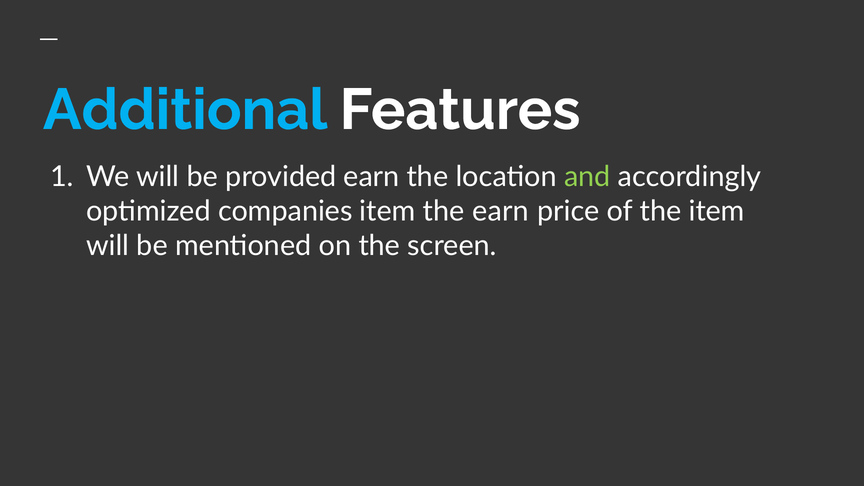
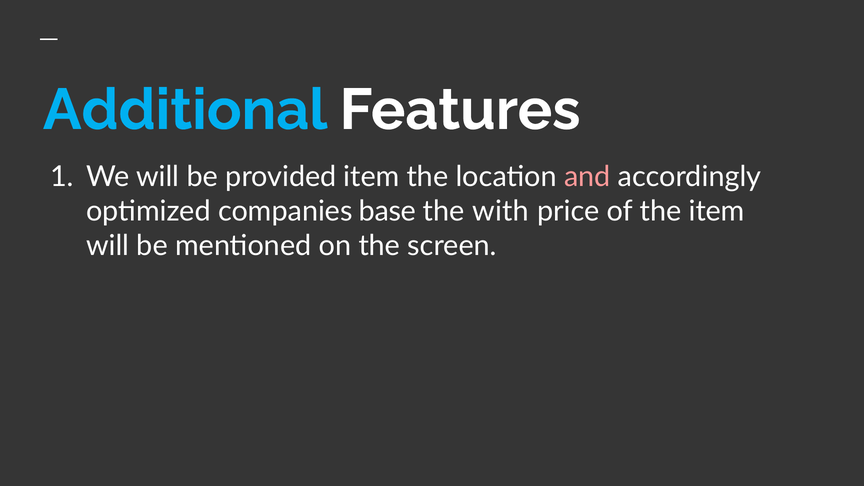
provided earn: earn -> item (371, 177)
and colour: light green -> pink (587, 177)
companies item: item -> base (388, 211)
the earn: earn -> with (501, 211)
